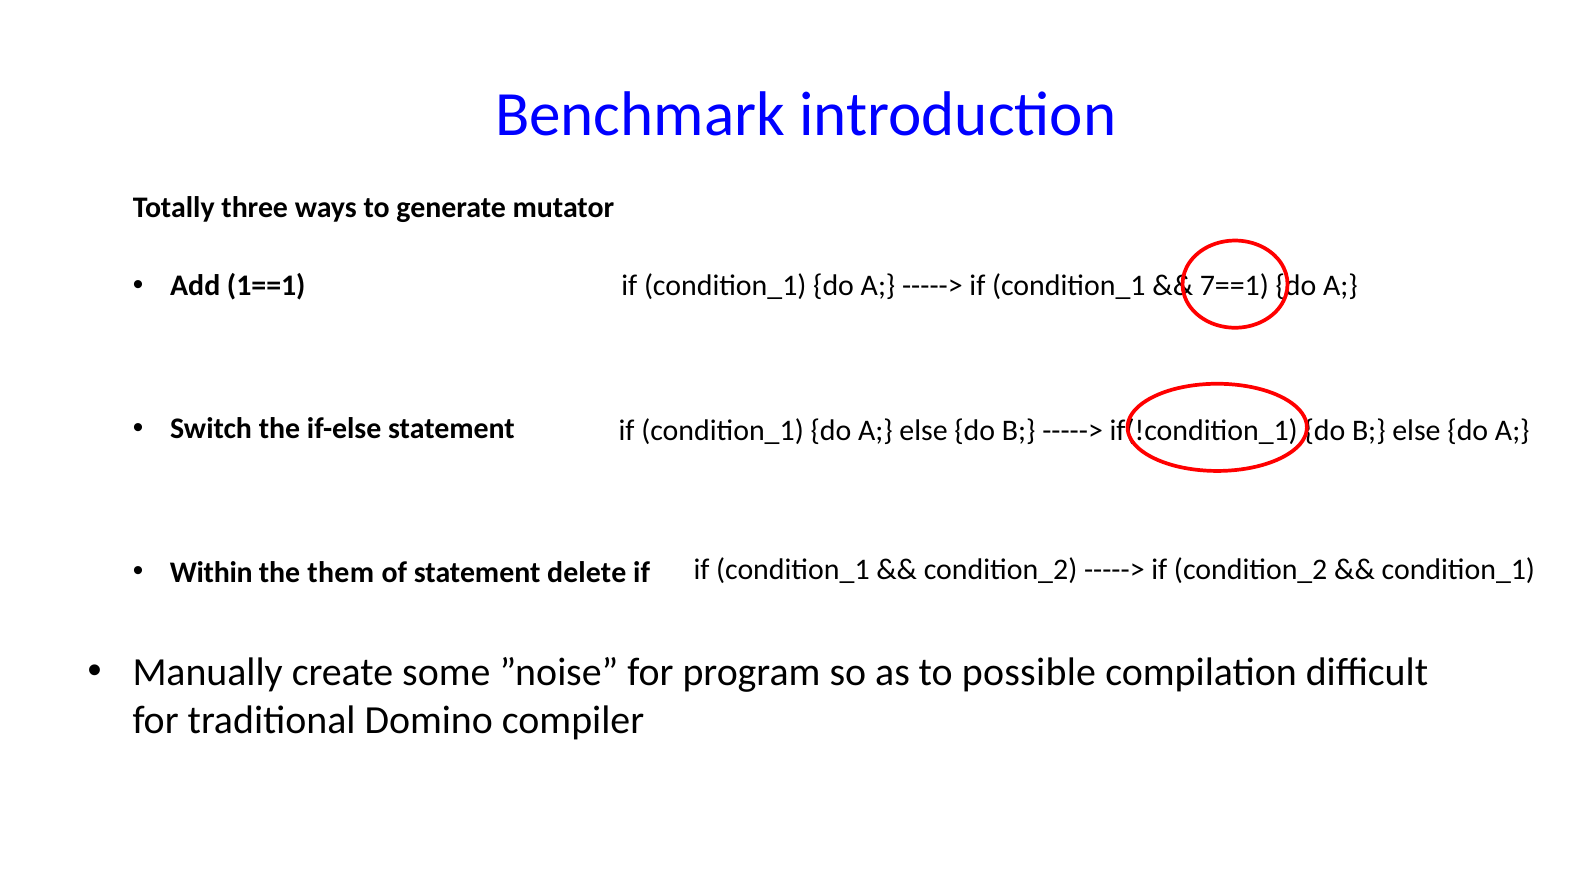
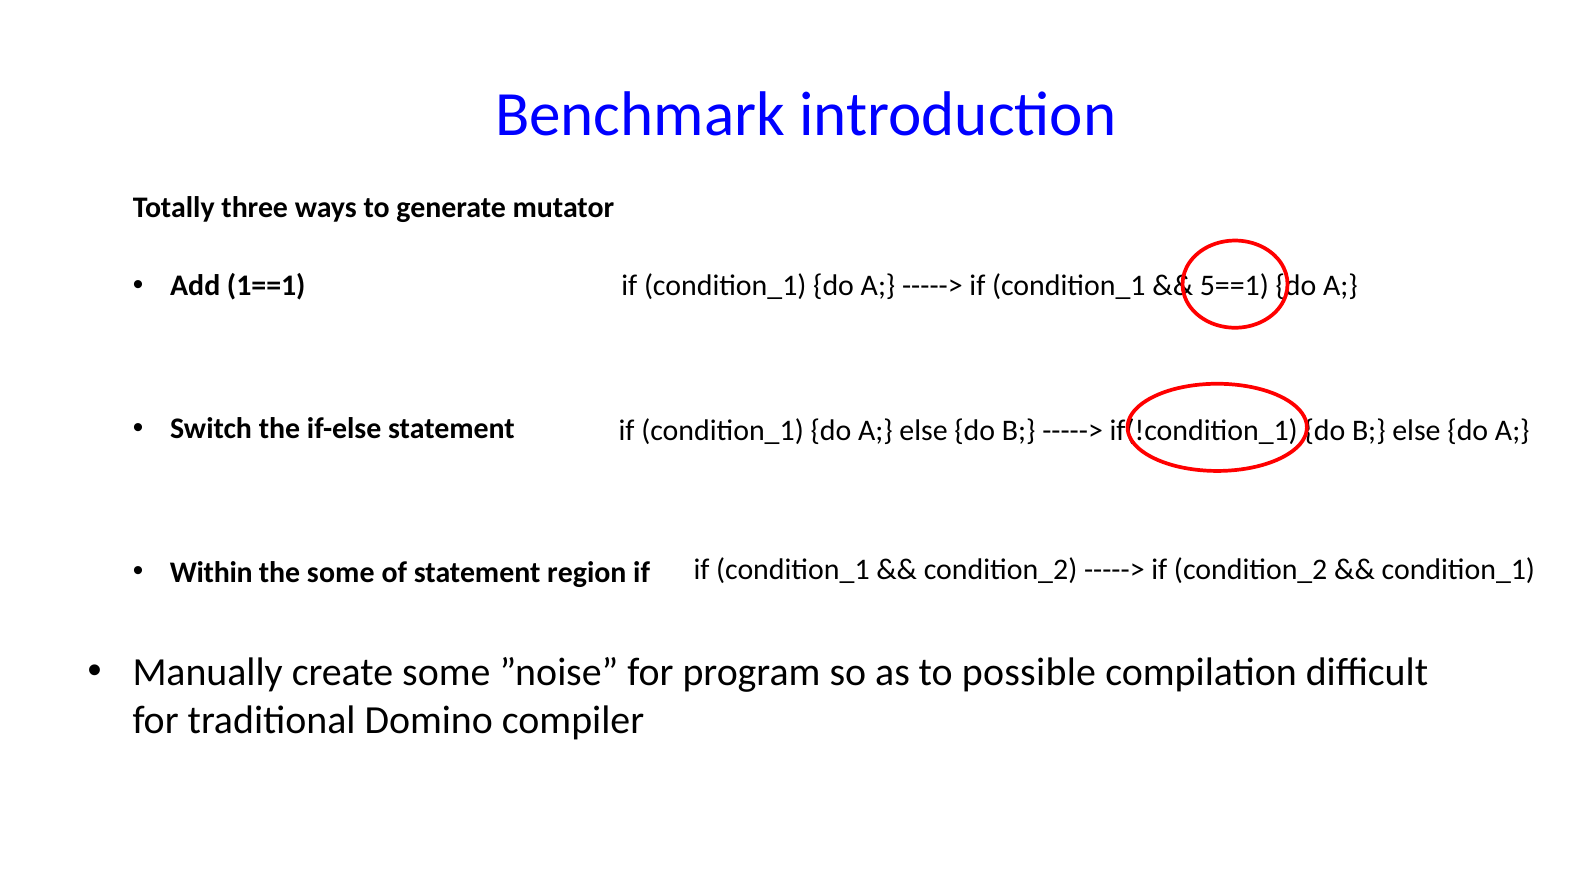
7==1: 7==1 -> 5==1 (1234, 286)
the them: them -> some (341, 573)
delete: delete -> region (587, 573)
